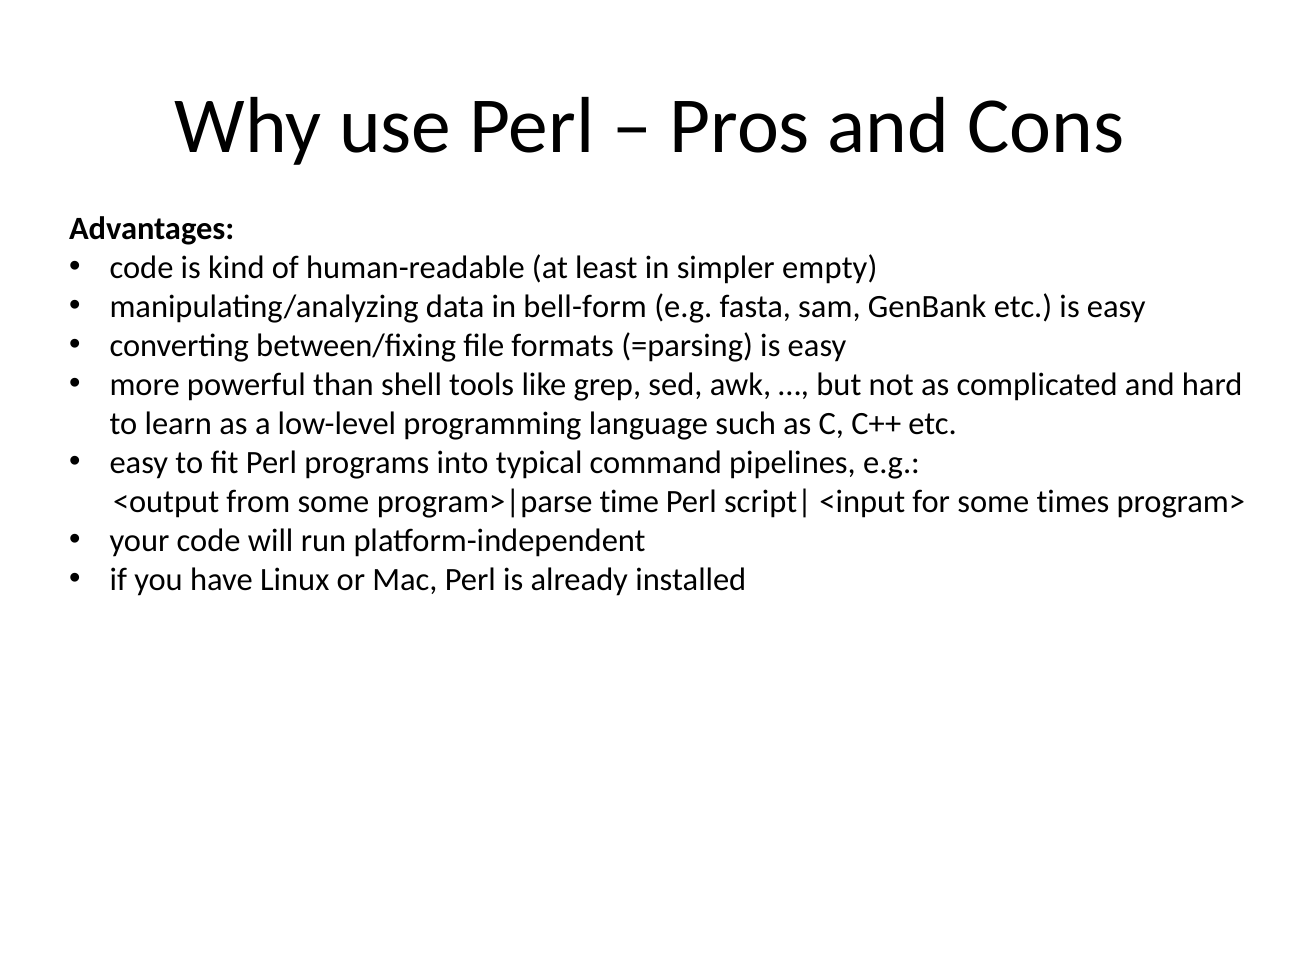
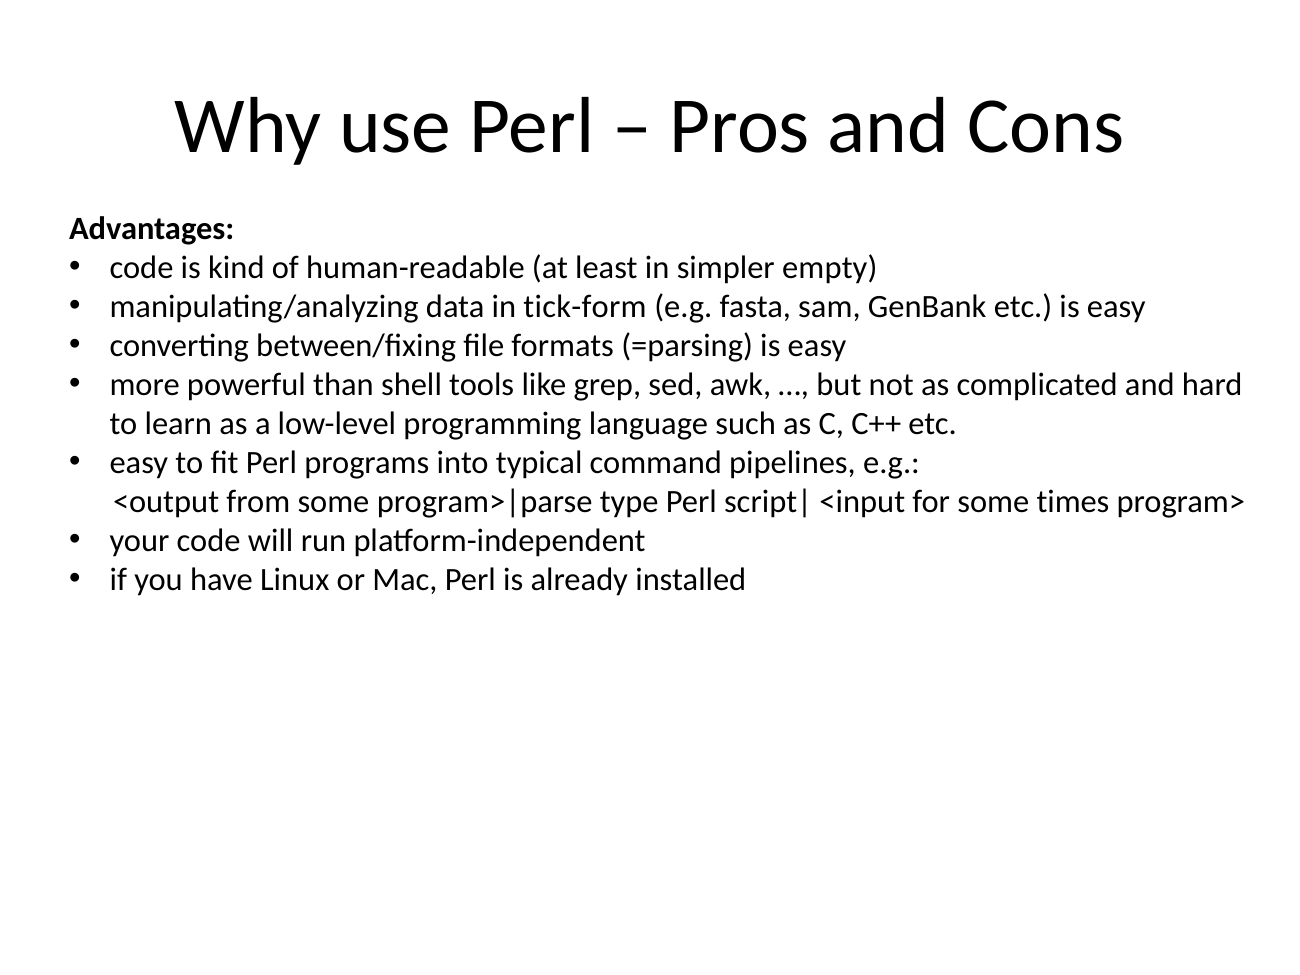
bell-form: bell-form -> tick-form (585, 307)
time: time -> type (629, 502)
